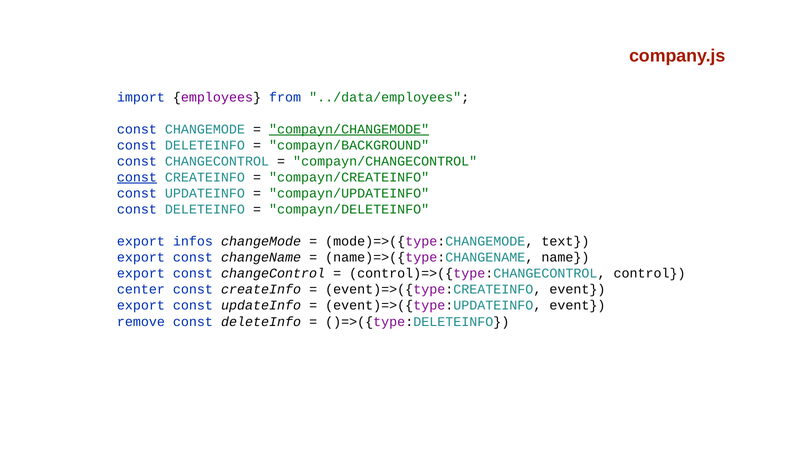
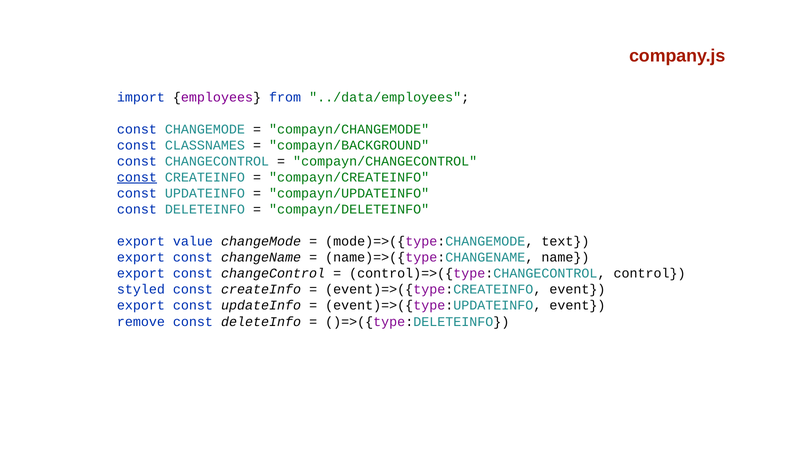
compayn/CHANGEMODE underline: present -> none (349, 129)
DELETEINFO: DELETEINFO -> CLASSNAMES (205, 145)
infos: infos -> value (193, 241)
center: center -> styled (141, 289)
